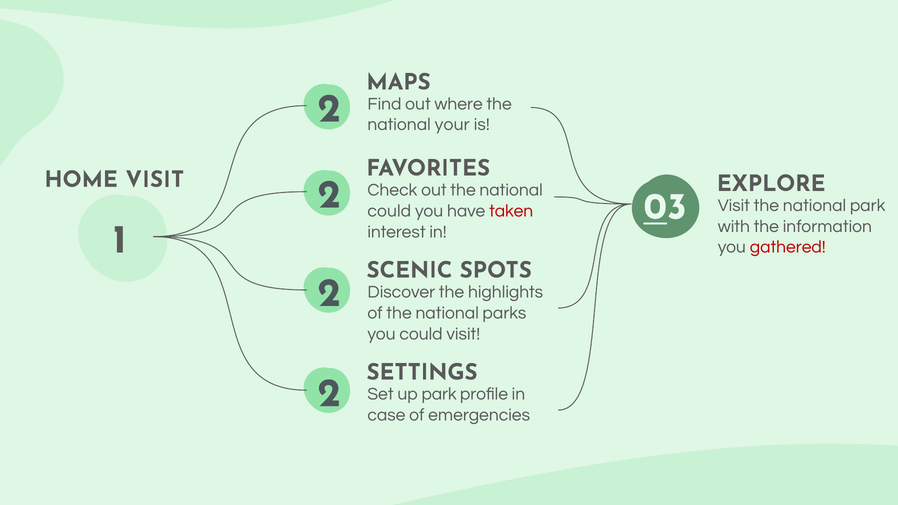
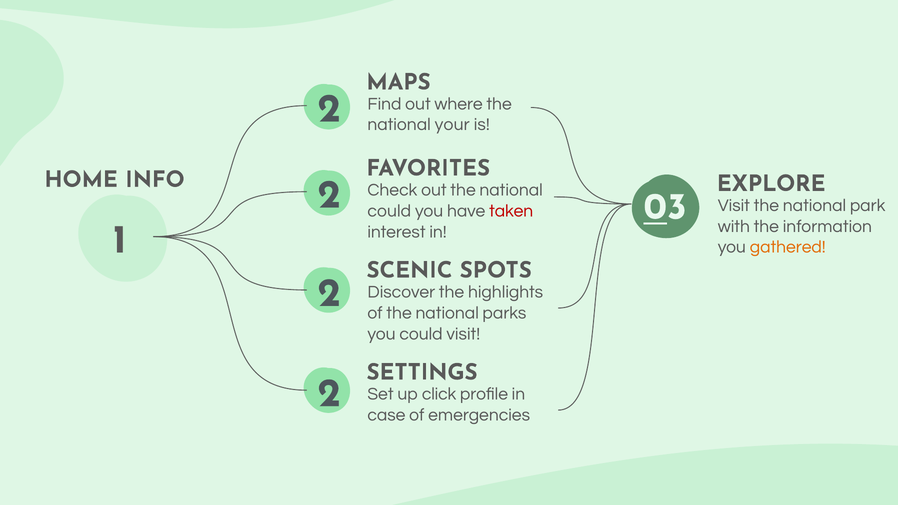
HOME VISIT: VISIT -> INFO (155, 179)
gathered colour: red -> orange (788, 247)
up park: park -> click (439, 394)
